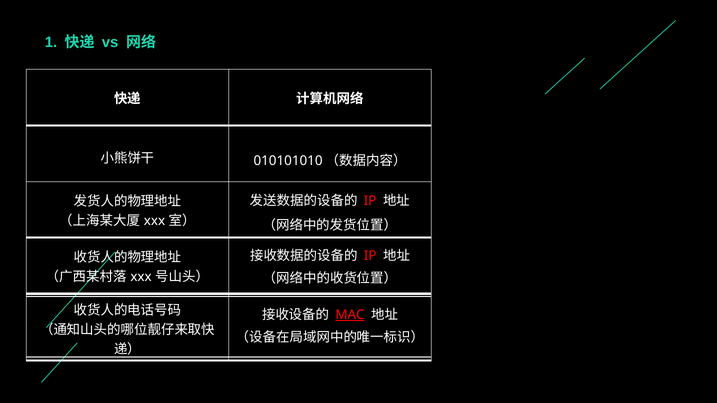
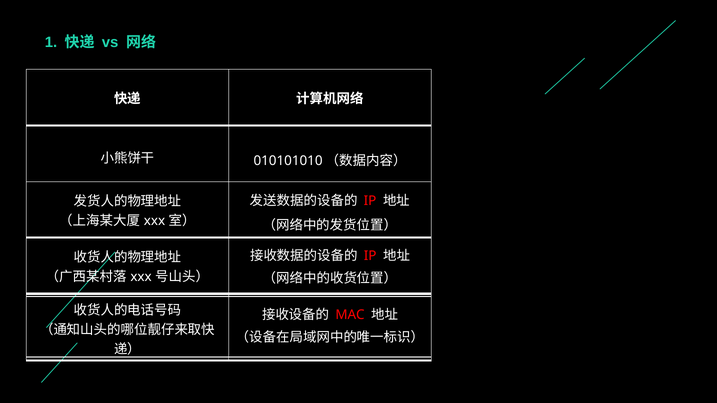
MAC underline: present -> none (350, 315)
